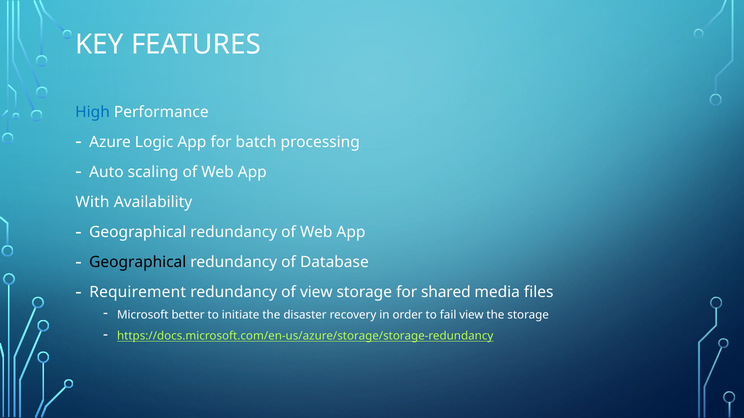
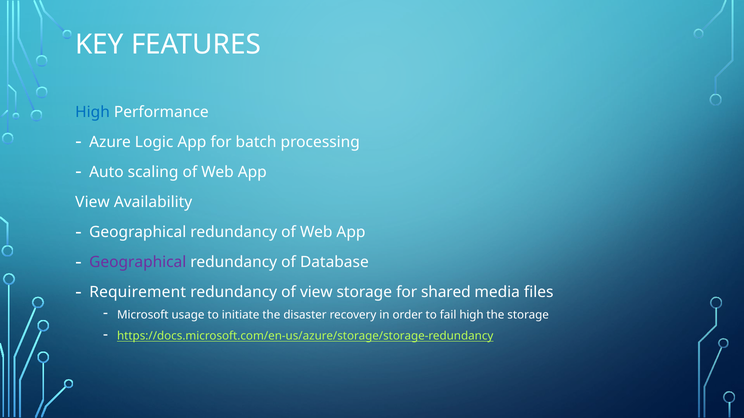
With: With -> View (92, 202)
Geographical colour: black -> purple (138, 263)
better: better -> usage (188, 315)
fail view: view -> high (471, 315)
